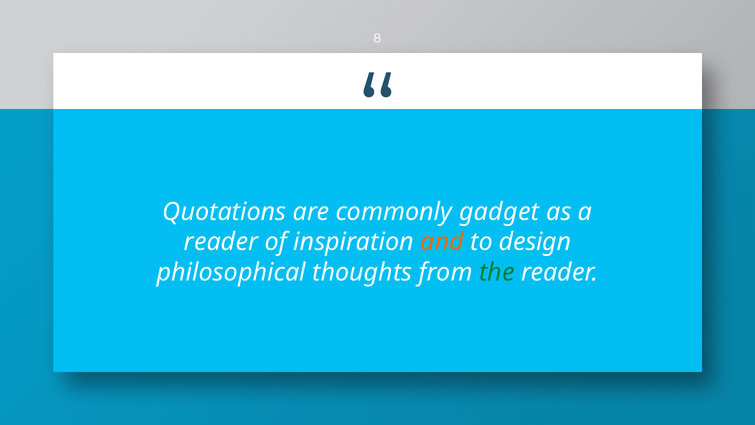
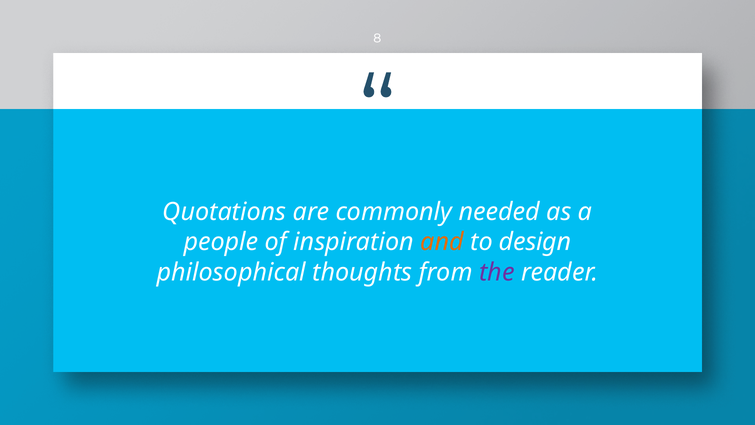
gadget: gadget -> needed (499, 212)
reader: reader -> people (221, 242)
the colour: green -> purple (497, 272)
